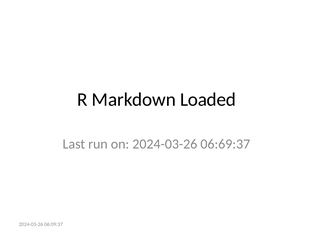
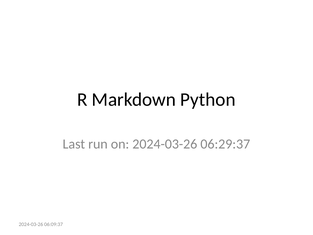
Loaded: Loaded -> Python (208, 99)
06:69:37: 06:69:37 -> 06:29:37 (225, 144)
